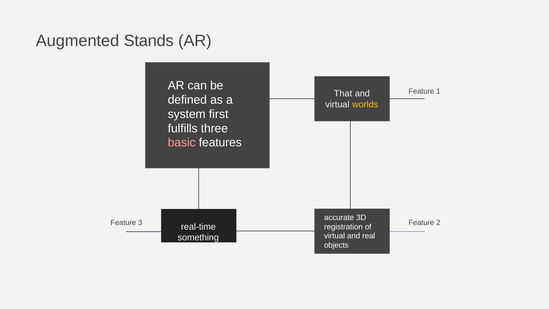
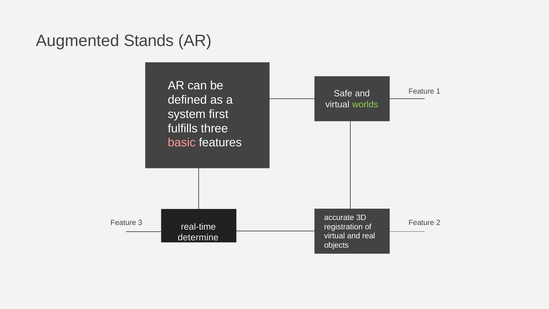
That: That -> Safe (343, 94)
worlds colour: yellow -> light green (365, 104)
something: something -> determine (198, 238)
